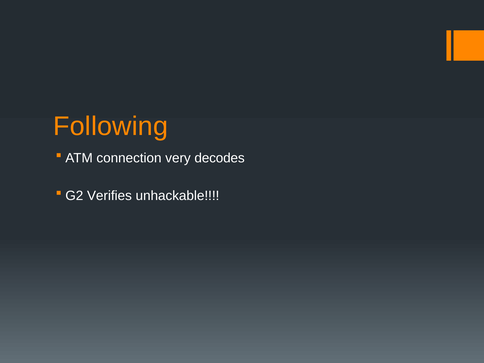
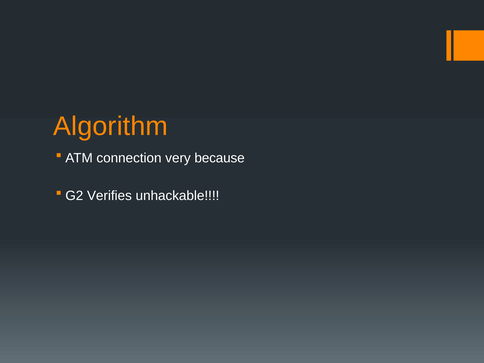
Following: Following -> Algorithm (111, 126)
decodes: decodes -> because (220, 158)
